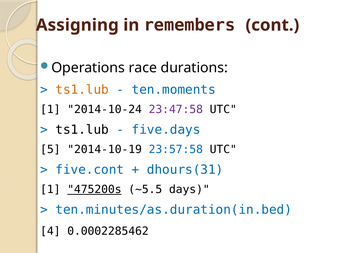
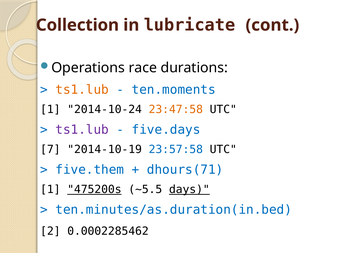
Assigning: Assigning -> Collection (77, 25)
remembers: remembers -> lubricate (190, 25)
23:47:58 colour: purple -> orange (176, 110)
ts1.lub colour: black -> purple (82, 130)
5: 5 -> 7 (50, 150)
five.cont: five.cont -> five.them (90, 170)
dhours(31: dhours(31 -> dhours(71 (185, 170)
days underline: none -> present (189, 190)
4: 4 -> 2 (50, 232)
